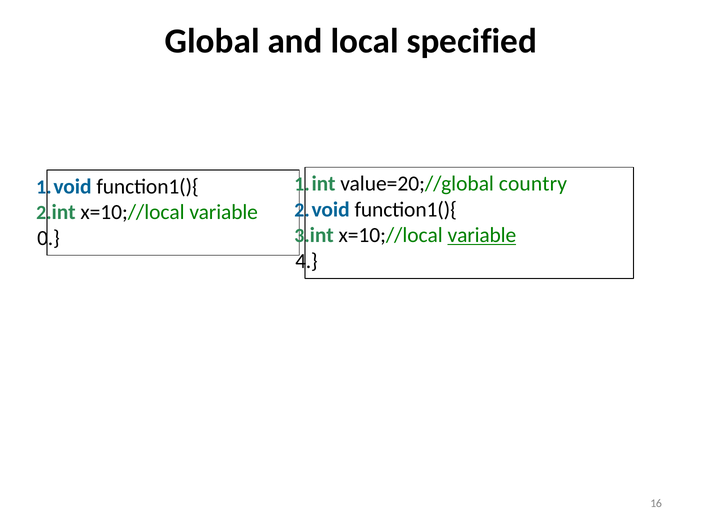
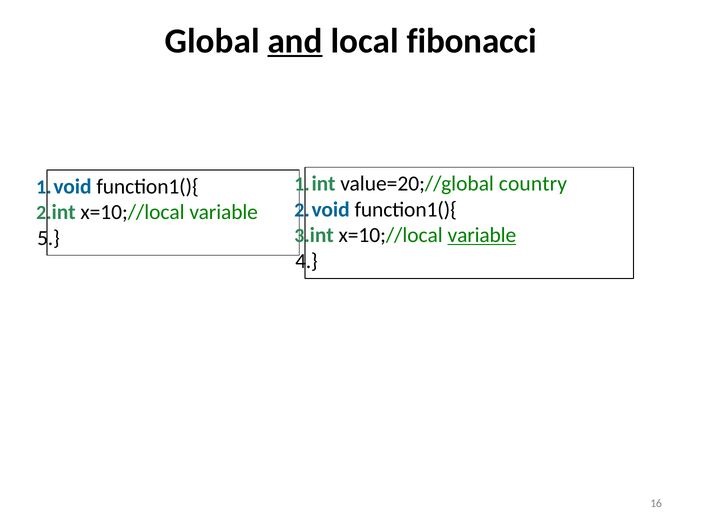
and underline: none -> present (295, 41)
specified: specified -> fibonacci (472, 41)
0: 0 -> 5 (48, 238)
